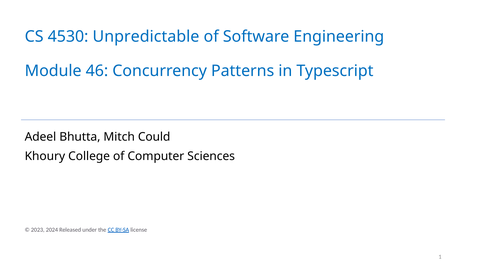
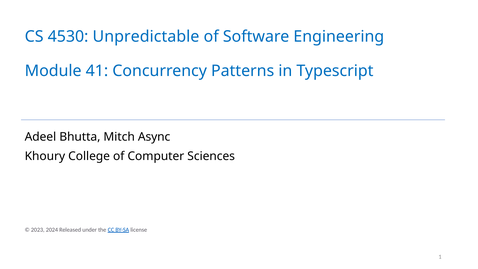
46: 46 -> 41 (97, 71)
Could: Could -> Async (154, 137)
